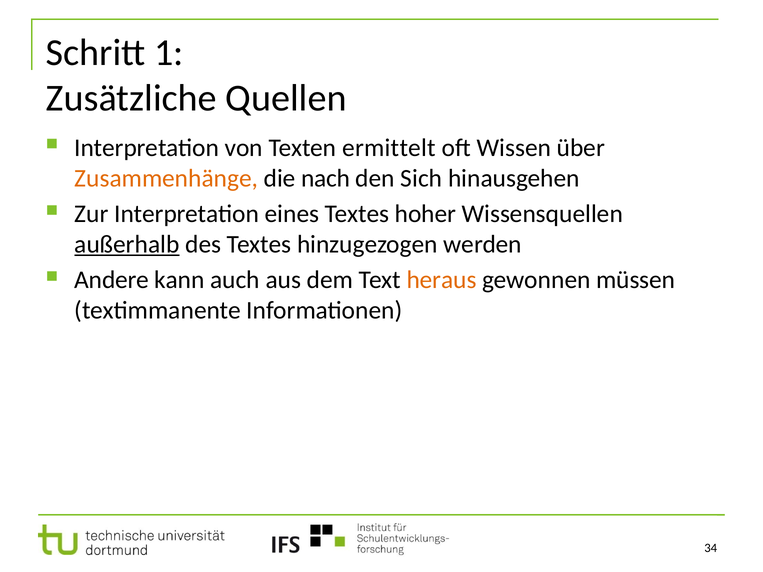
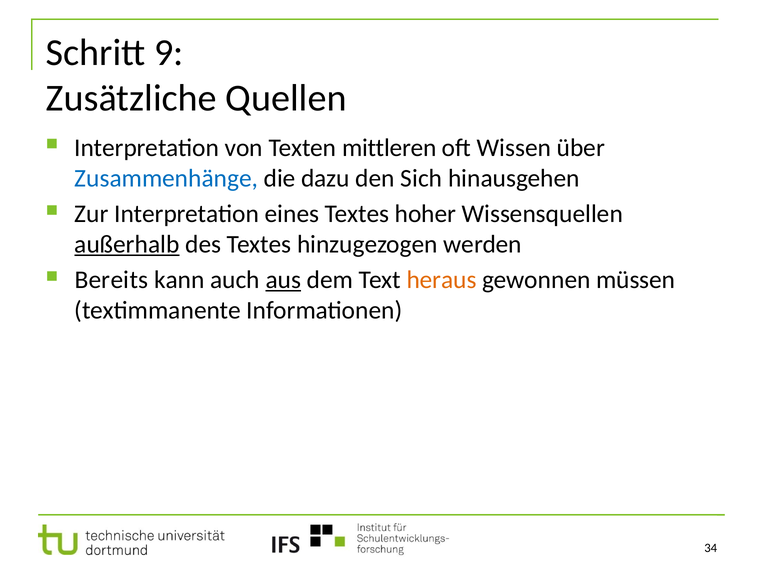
1: 1 -> 9 (169, 53)
ermittelt: ermittelt -> mittleren (389, 148)
Zusammenhänge colour: orange -> blue (166, 178)
nach: nach -> dazu (326, 178)
Andere: Andere -> Bereits (111, 280)
aus underline: none -> present (283, 280)
